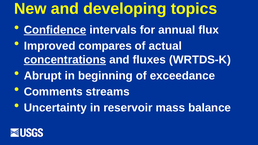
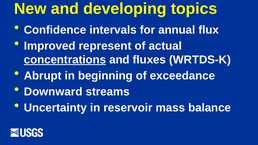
Confidence underline: present -> none (55, 30)
compares: compares -> represent (105, 46)
Comments: Comments -> Downward (53, 92)
